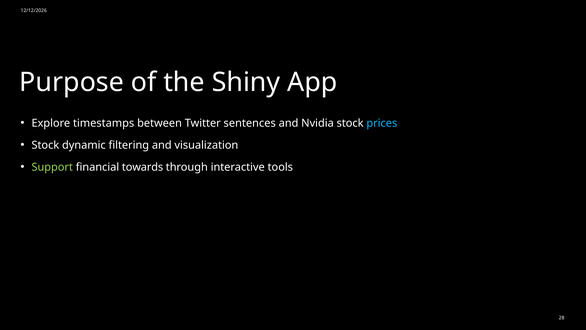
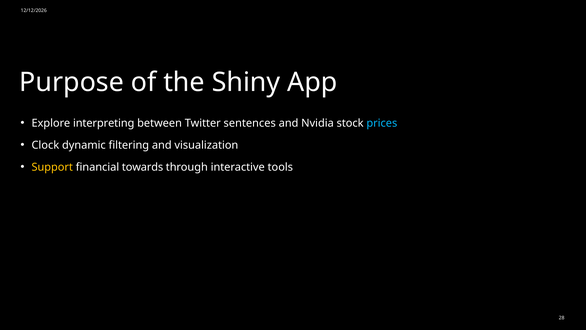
timestamps: timestamps -> interpreting (104, 123)
Stock: Stock -> Clock (45, 145)
Support colour: light green -> yellow (52, 167)
